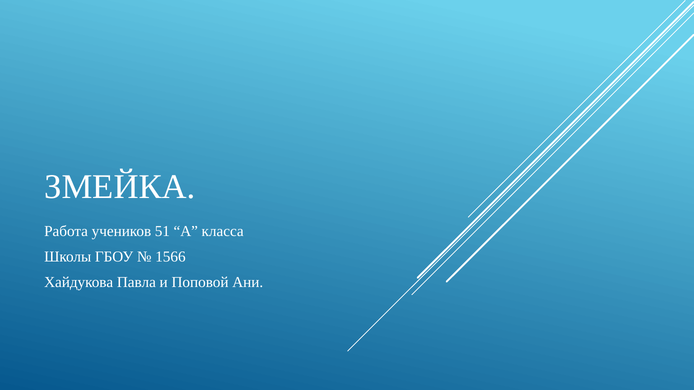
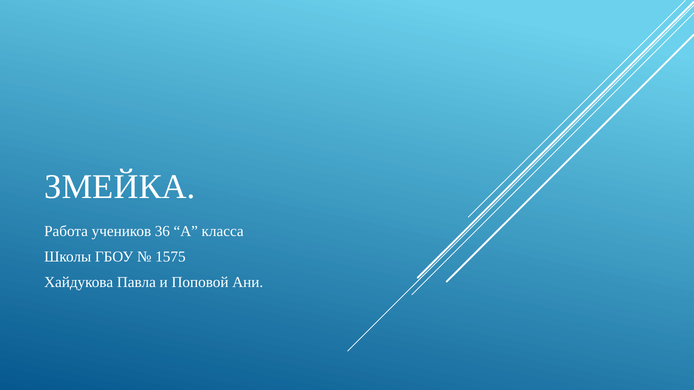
51: 51 -> 36 (162, 232)
1566: 1566 -> 1575 (170, 257)
